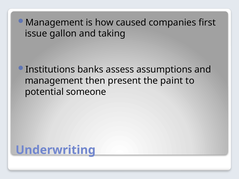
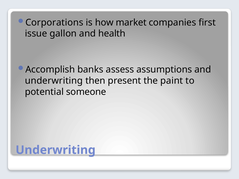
Management: Management -> Corporations (54, 22)
caused: caused -> market (131, 22)
taking: taking -> health (112, 34)
Institutions: Institutions -> Accomplish (50, 70)
management: management -> underwriting (54, 81)
